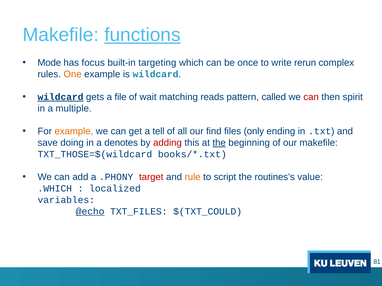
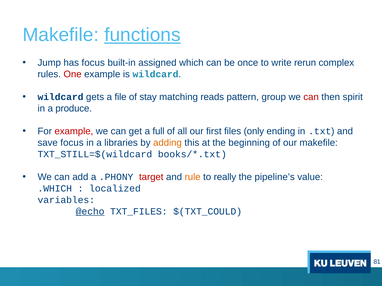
Mode: Mode -> Jump (49, 63)
targeting: targeting -> assigned (157, 63)
One colour: orange -> red (73, 74)
wildcard underline: present -> none (61, 97)
wait: wait -> stay (148, 97)
called: called -> group (274, 97)
multiple: multiple -> produce (74, 109)
example colour: orange -> red (74, 132)
tell: tell -> full (159, 132)
find: find -> first (214, 132)
save doing: doing -> focus (72, 143)
denotes: denotes -> libraries (121, 143)
adding colour: red -> orange (167, 143)
the underline: present -> none (219, 143)
TXT_THOSE=$(wildcard: TXT_THOSE=$(wildcard -> TXT_STILL=$(wildcard (95, 154)
script: script -> really (225, 177)
routines’s: routines’s -> pipeline’s (275, 177)
